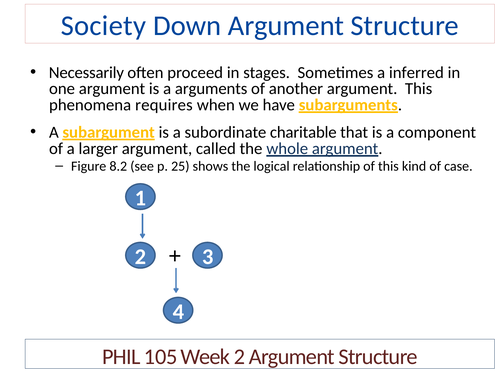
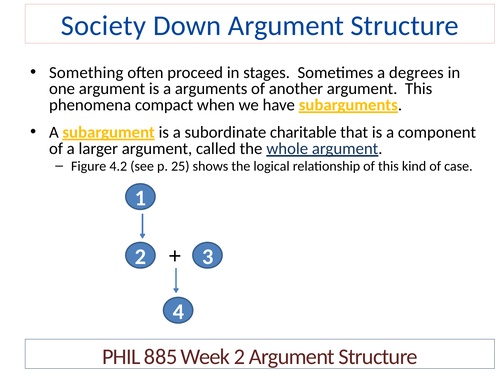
Necessarily: Necessarily -> Something (86, 73)
inferred: inferred -> degrees (416, 73)
requires: requires -> compact (164, 105)
8.2: 8.2 -> 4.2 (118, 166)
105: 105 -> 885 (161, 357)
